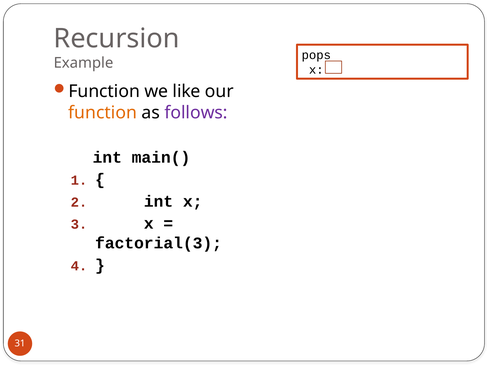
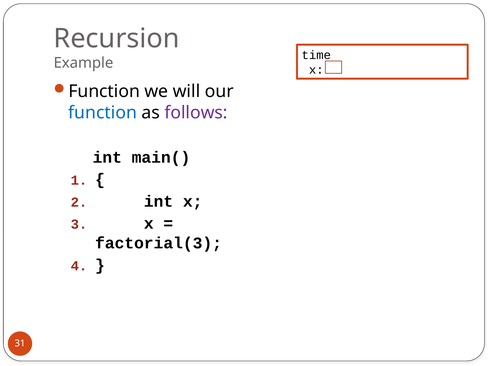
pops: pops -> time (316, 55)
like: like -> will (187, 92)
function colour: orange -> blue (103, 113)
